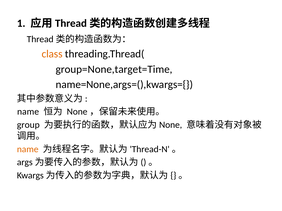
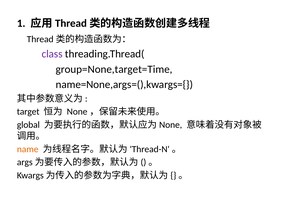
class colour: orange -> purple (52, 54)
name: name -> target (28, 112)
group: group -> global (28, 125)
